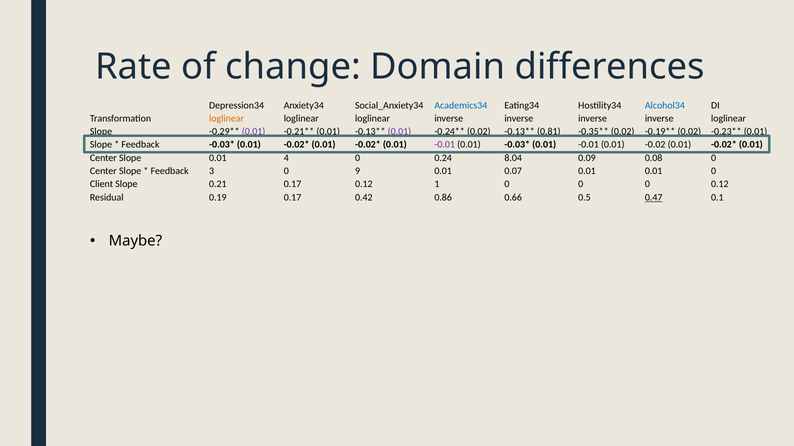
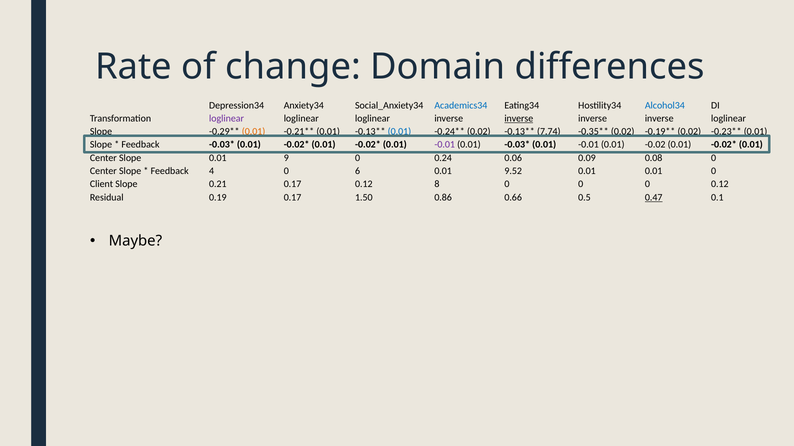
loglinear colour: orange -> purple (227, 119)
inverse underline: none -> present (519, 119)
0.01 colour: purple -> orange (254, 132)
0.01 colour: purple -> blue (399, 132)
0.81: 0.81 -> 7.74 (549, 132)
4: 4 -> 9 (286, 158)
8.04: 8.04 -> 0.06 (513, 158)
3: 3 -> 4 (212, 171)
9: 9 -> 6 (358, 171)
0.07: 0.07 -> 9.52 (513, 171)
1: 1 -> 8 (437, 184)
0.42: 0.42 -> 1.50 (364, 198)
